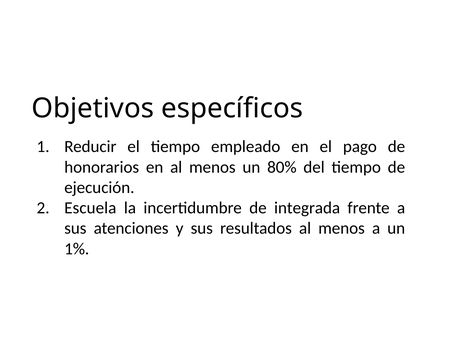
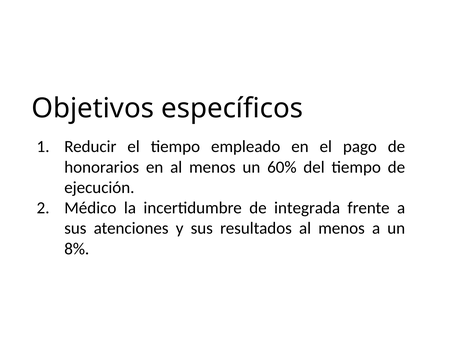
80%: 80% -> 60% (282, 167)
Escuela: Escuela -> Médico (90, 208)
1%: 1% -> 8% (77, 249)
